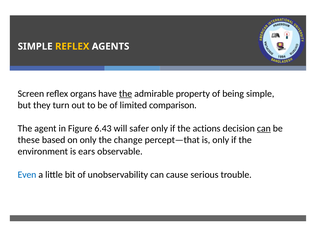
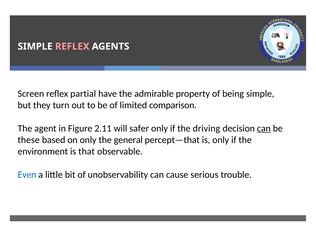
REFLEX colour: yellow -> pink (72, 46)
organs: organs -> partial (83, 94)
the underline: present -> none (126, 94)
6.43: 6.43 -> 2.11 (103, 128)
actions: actions -> driving (206, 128)
change: change -> general (128, 140)
ears: ears -> that (87, 151)
